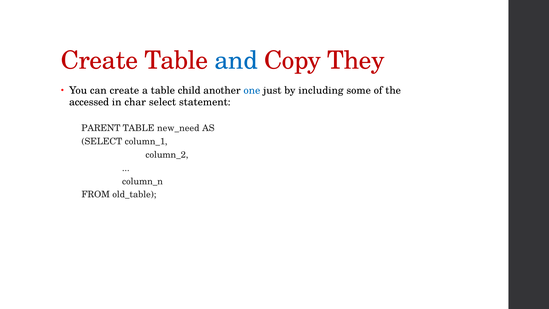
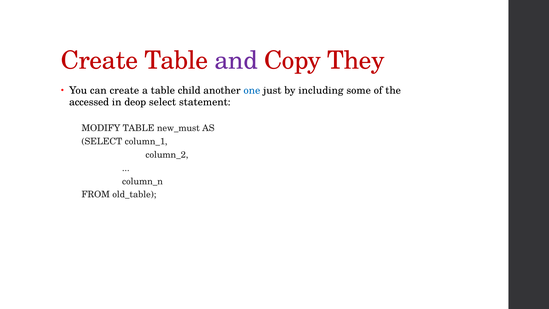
and colour: blue -> purple (236, 60)
char: char -> deop (135, 102)
PARENT: PARENT -> MODIFY (101, 128)
new_need: new_need -> new_must (178, 128)
